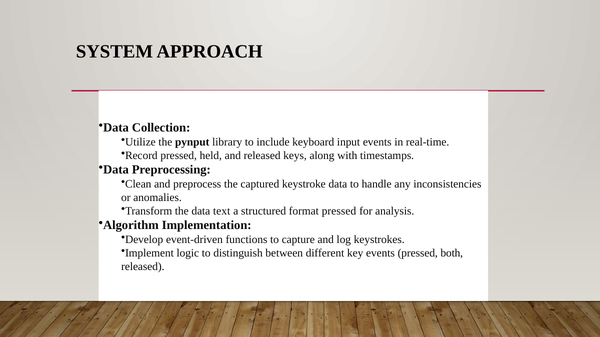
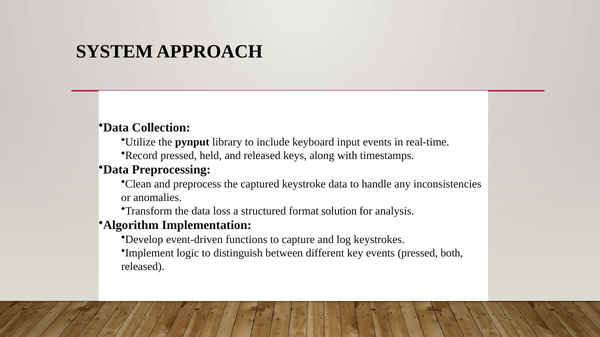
text: text -> loss (222, 211)
format pressed: pressed -> solution (339, 211)
